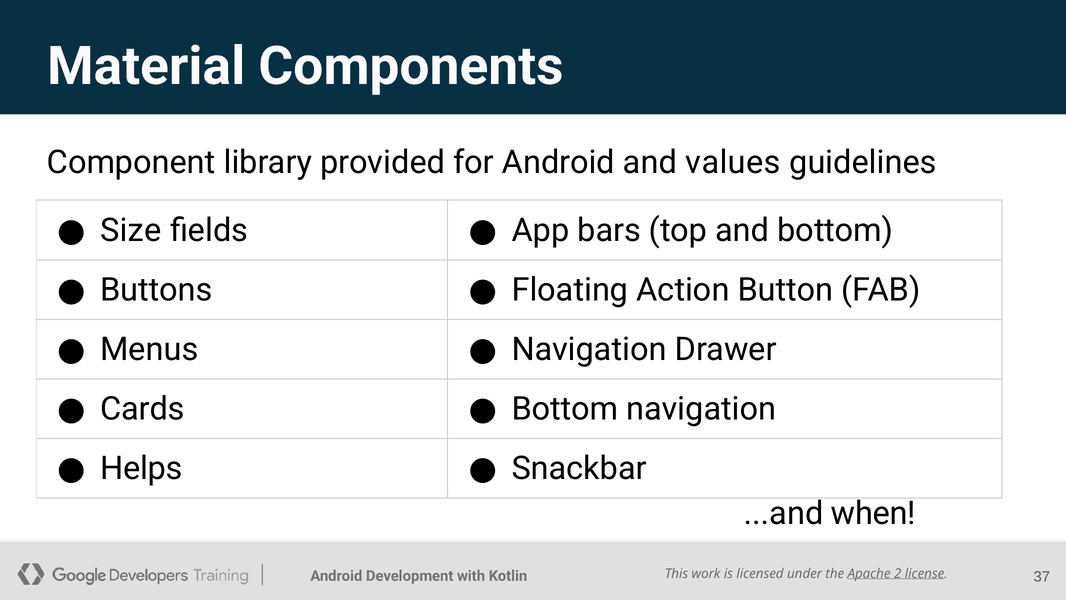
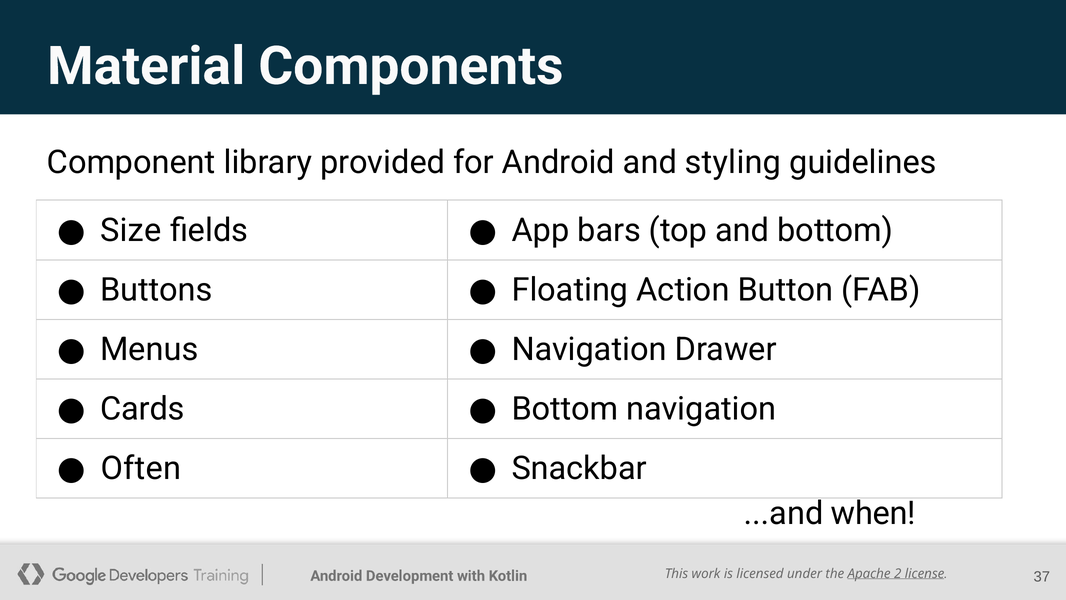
values: values -> styling (733, 162)
Helps: Helps -> Often (141, 468)
